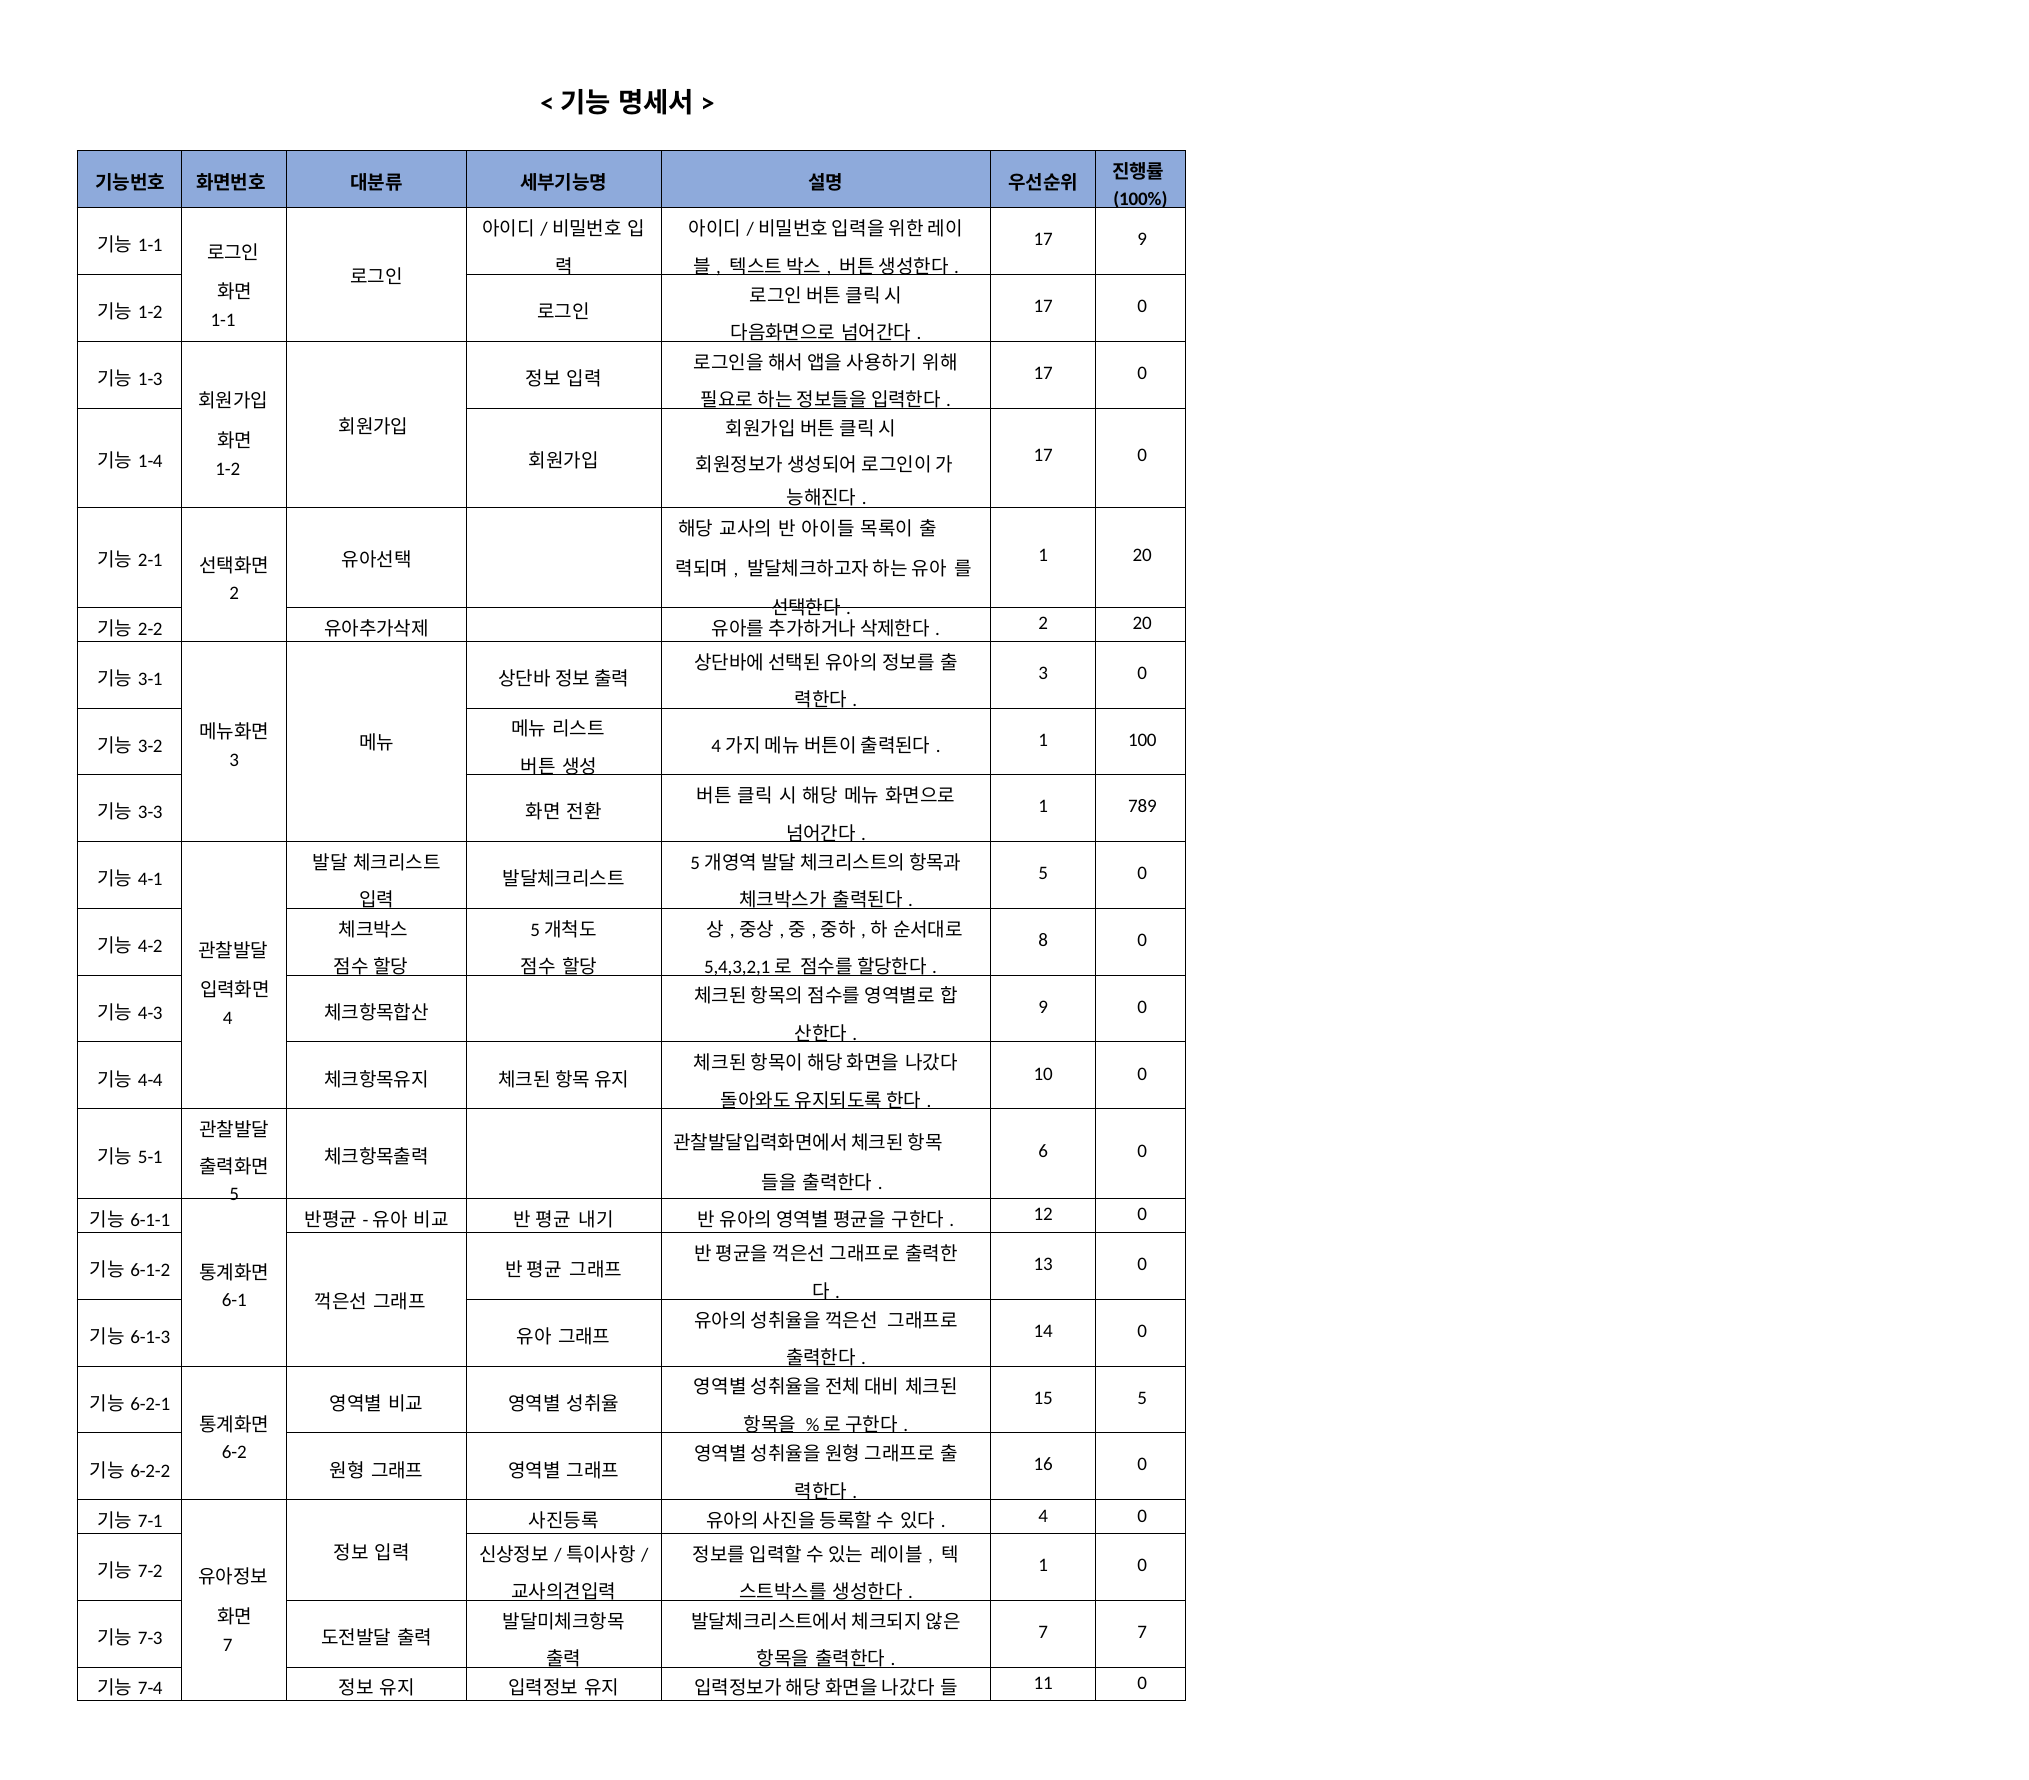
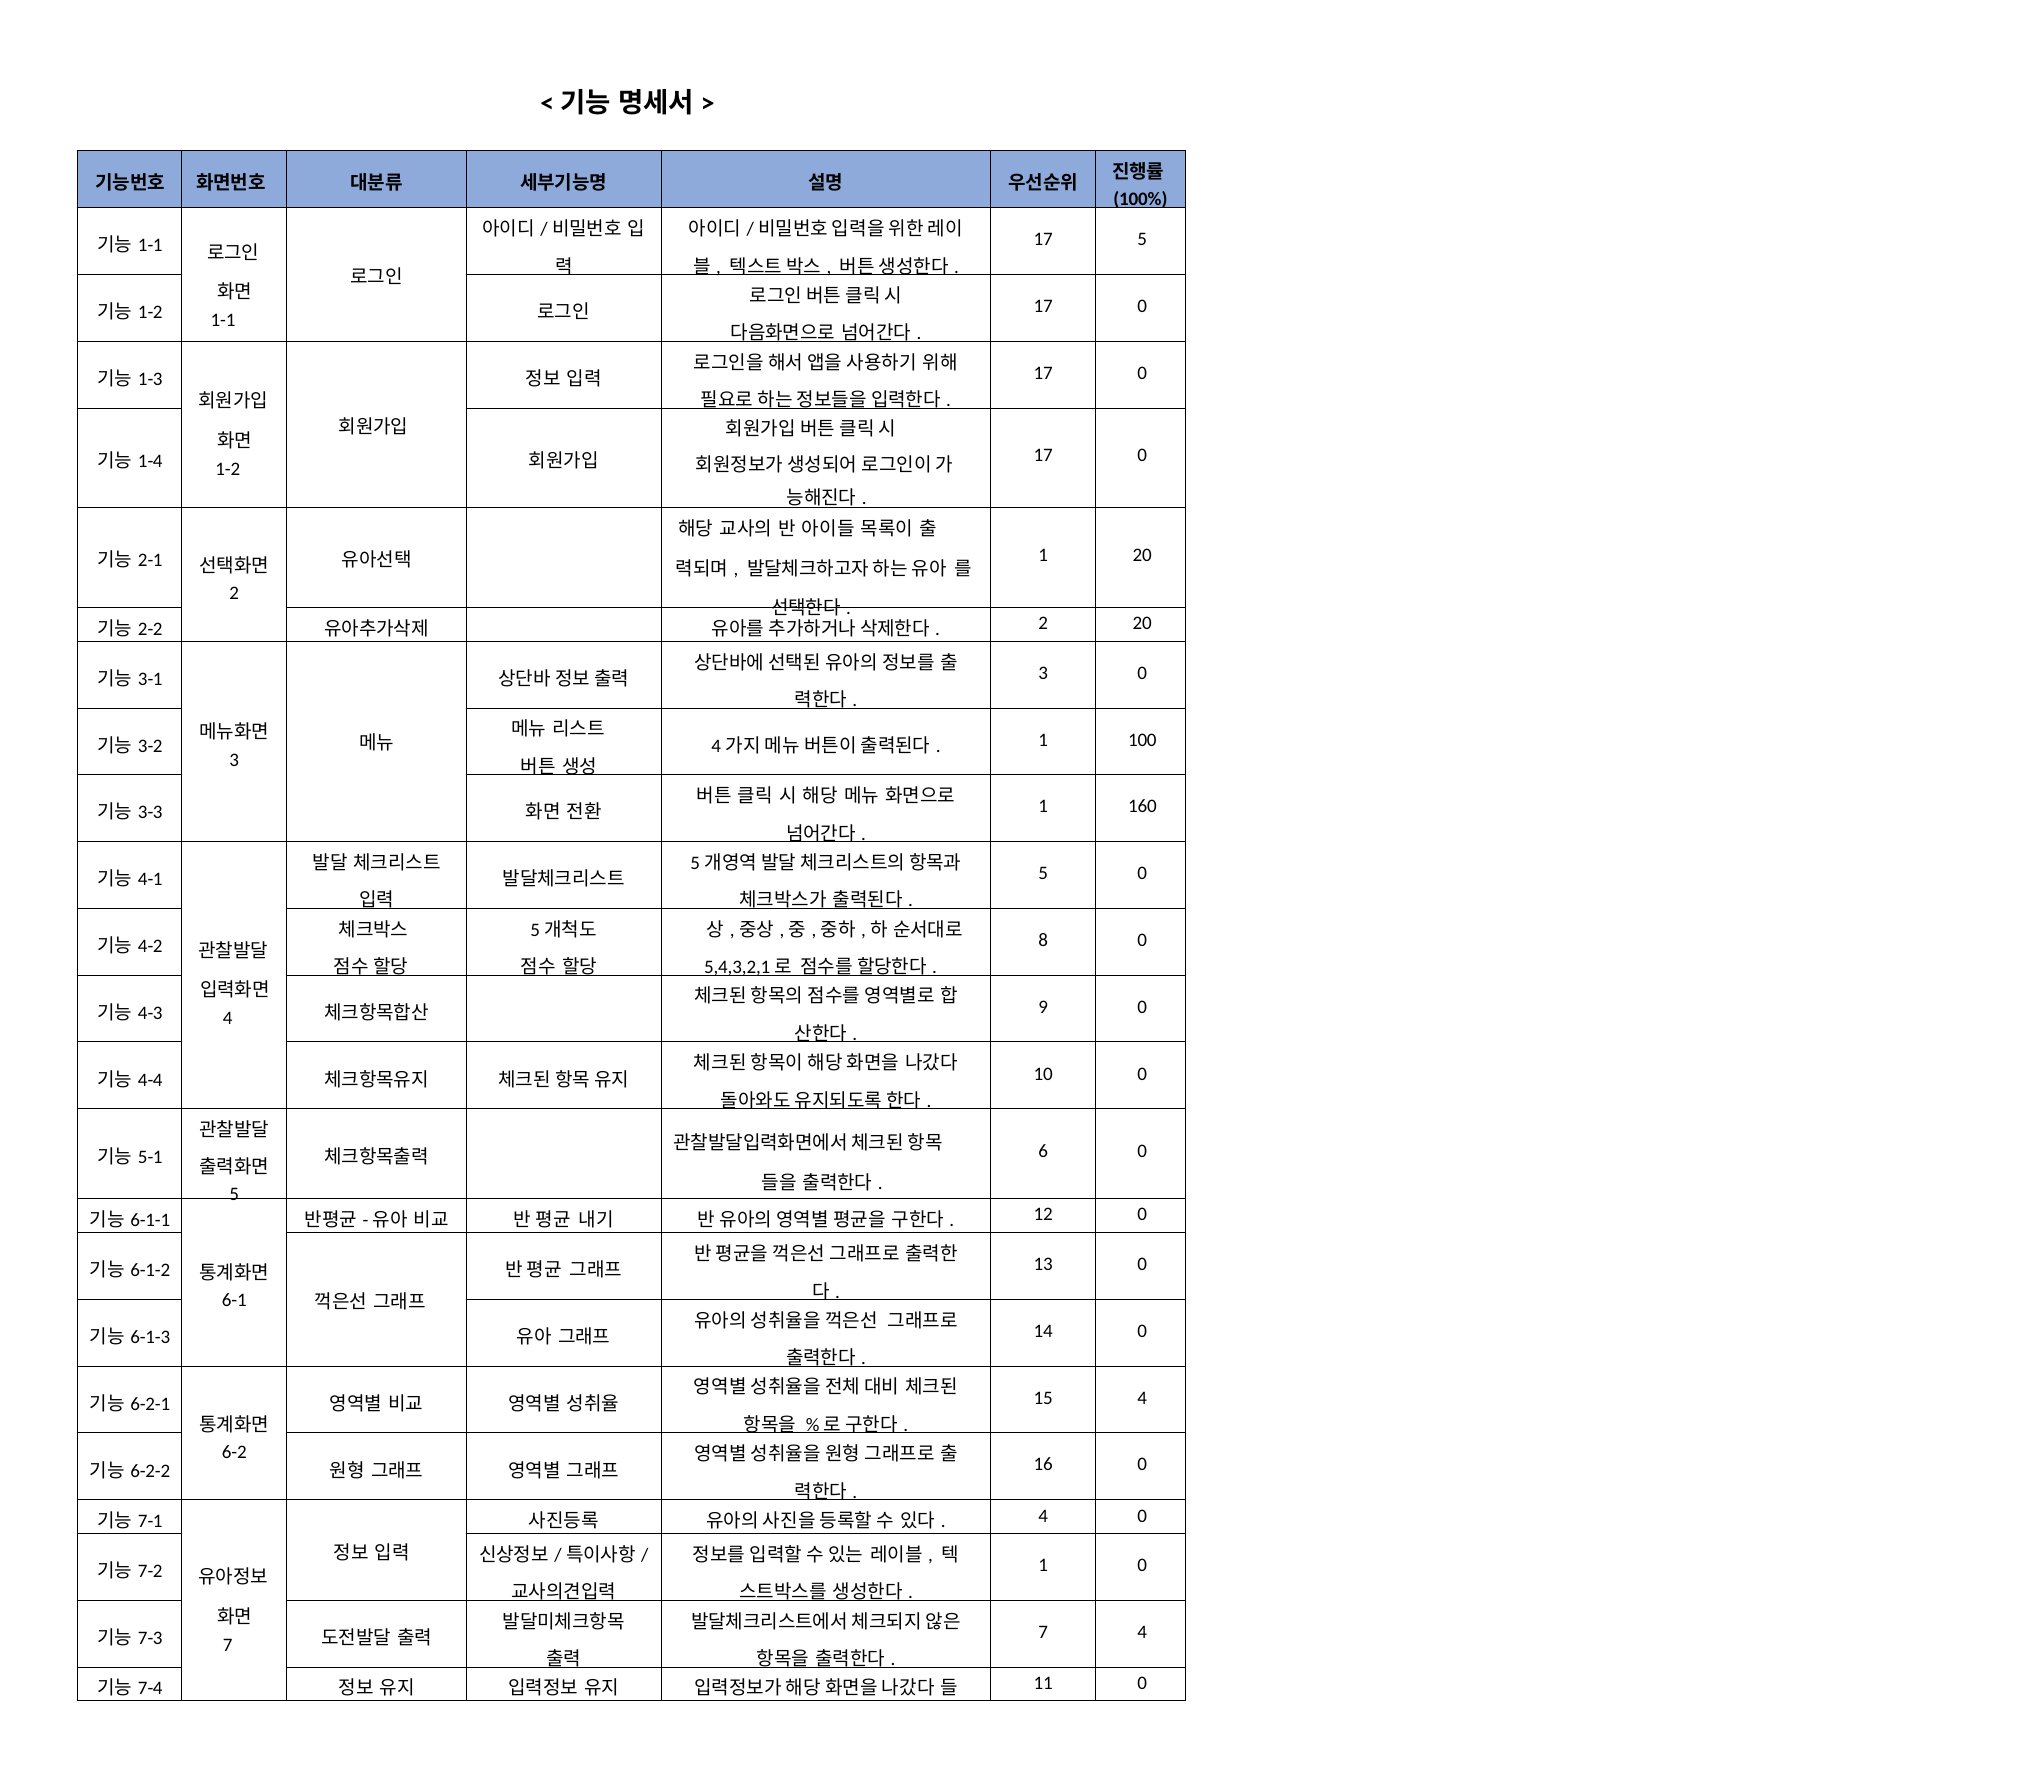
17 9: 9 -> 5 (1142, 239)
789: 789 -> 160 (1142, 806)
15 5: 5 -> 4 (1142, 1398)
7 7: 7 -> 4 (1142, 1632)
